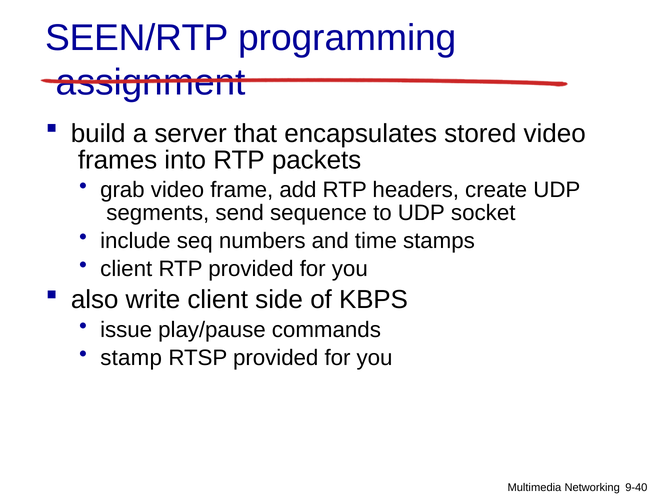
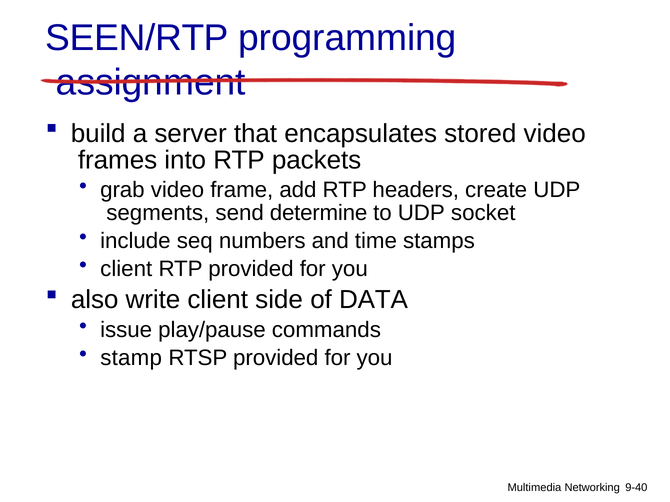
sequence: sequence -> determine (319, 213)
KBPS: KBPS -> DATA (373, 300)
